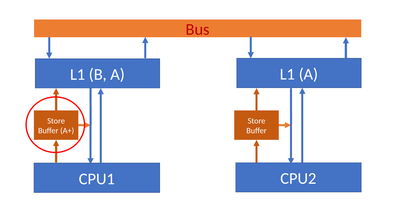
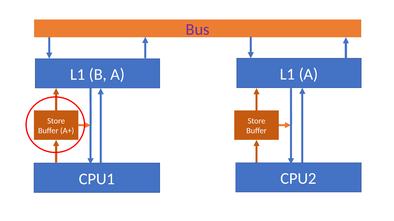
Bus colour: red -> purple (198, 30)
